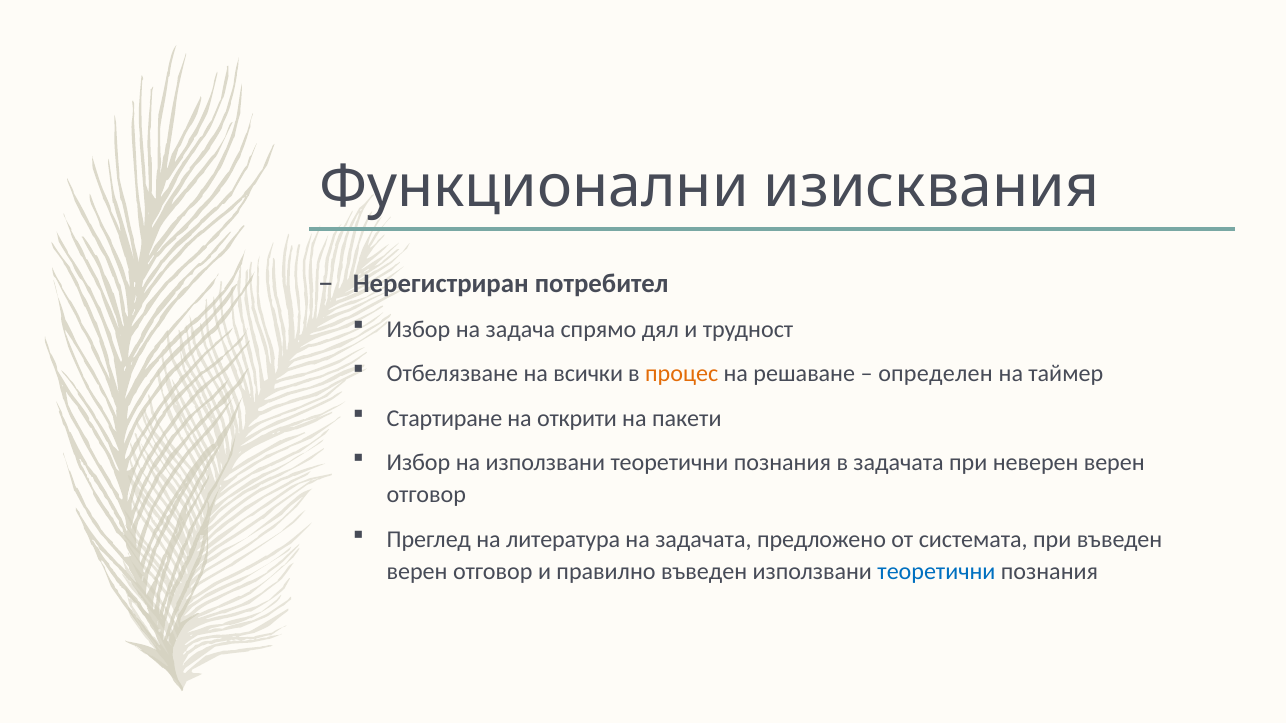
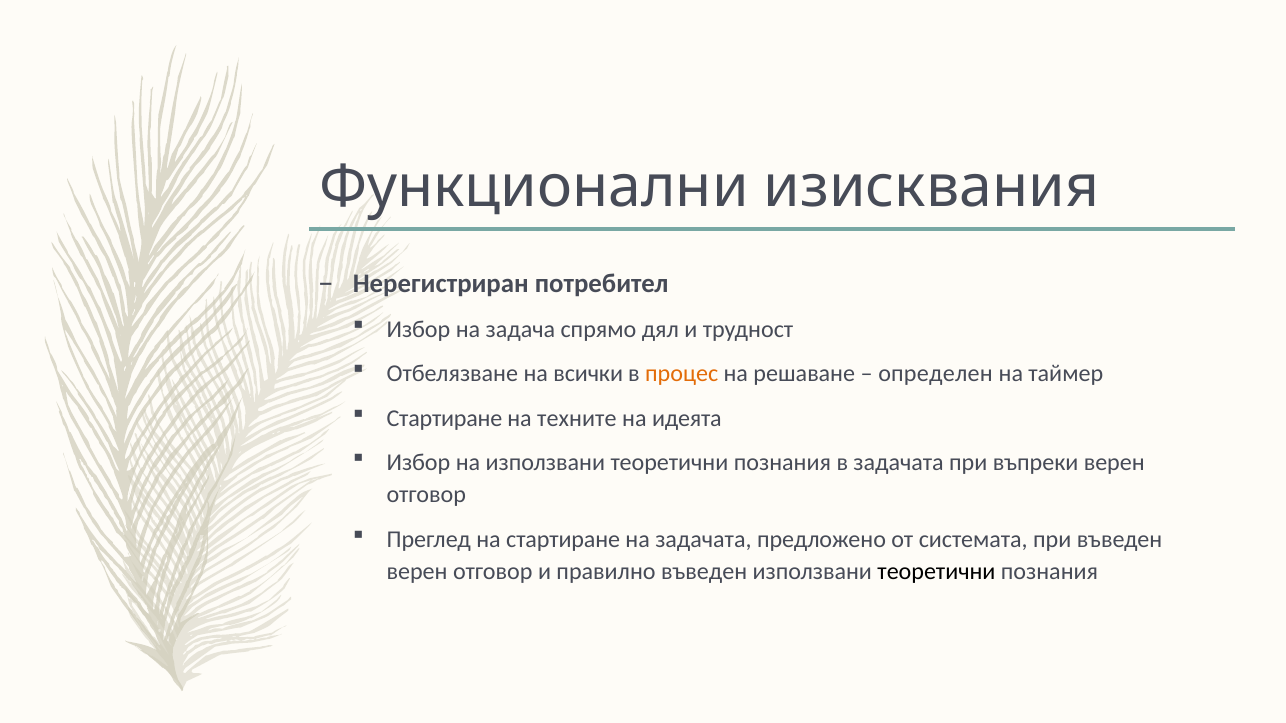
открити: открити -> техните (577, 419)
пакети: пакети -> идеята (687, 419)
неверен: неверен -> въпреки (1036, 463)
на литература: литература -> стартиране (563, 540)
теоретични colour: blue -> black (936, 572)
